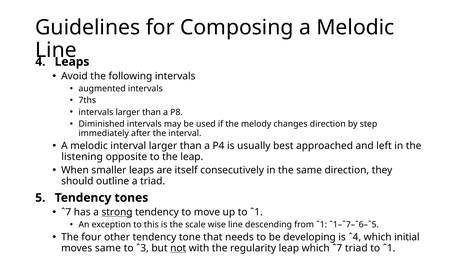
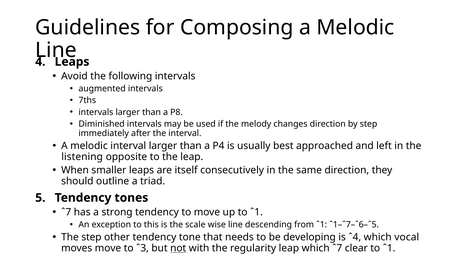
strong underline: present -> none (117, 212)
The four: four -> step (91, 237)
initial: initial -> vocal (407, 237)
moves same: same -> move (108, 248)
ˆ7 triad: triad -> clear (356, 248)
